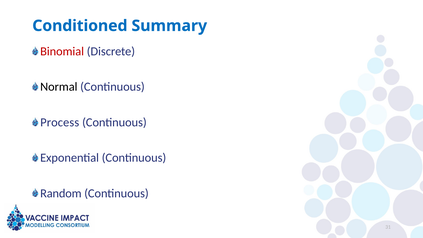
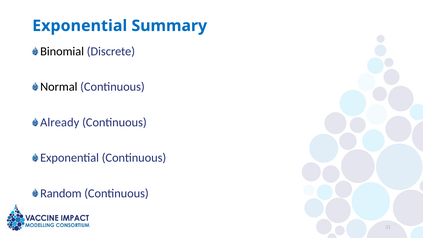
Conditioned: Conditioned -> Exponential (80, 26)
Binomial colour: red -> black (62, 51)
Process: Process -> Already (60, 122)
